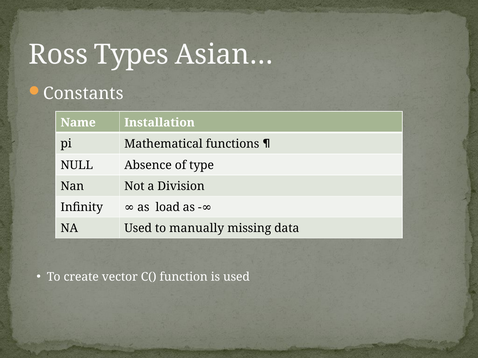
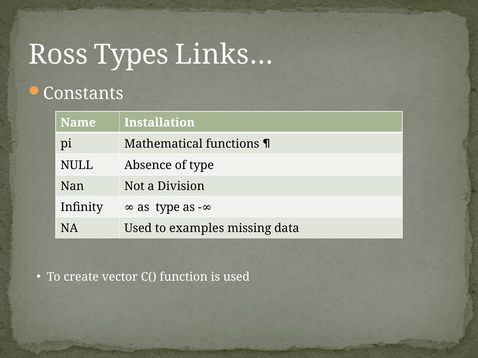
Asian…: Asian… -> Links… (224, 55)
as load: load -> type (168, 208)
manually: manually -> examples (197, 229)
